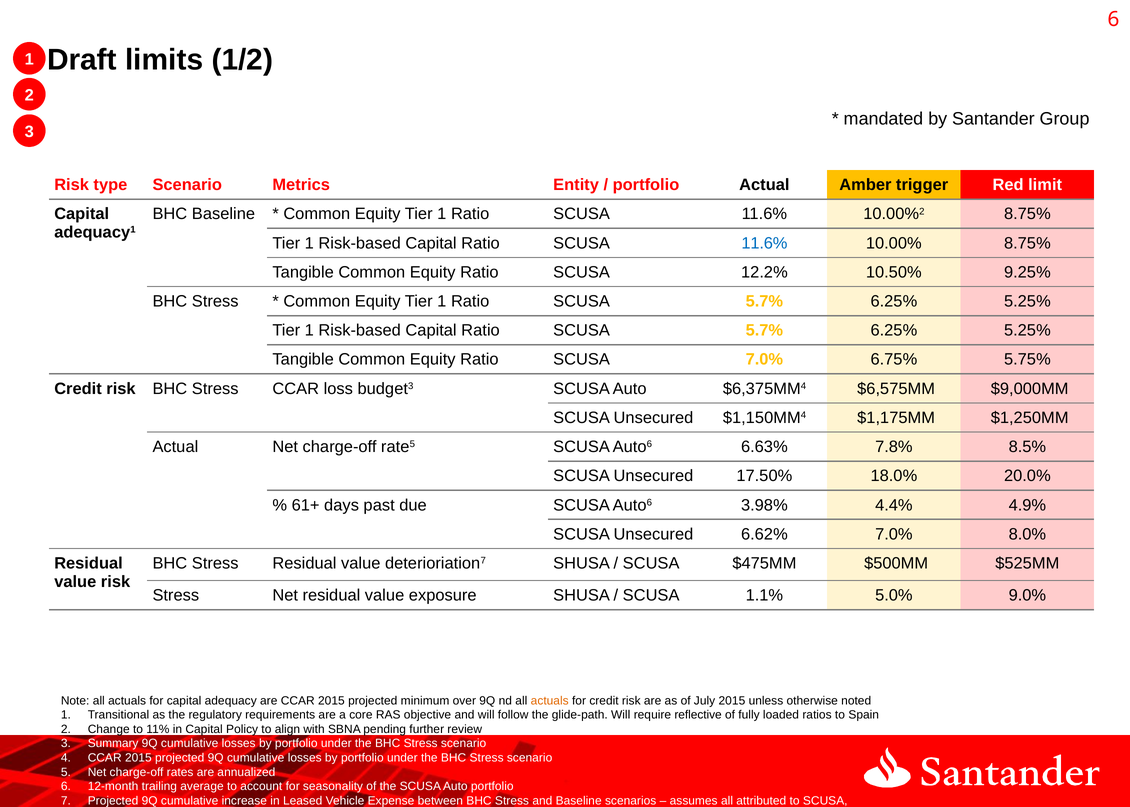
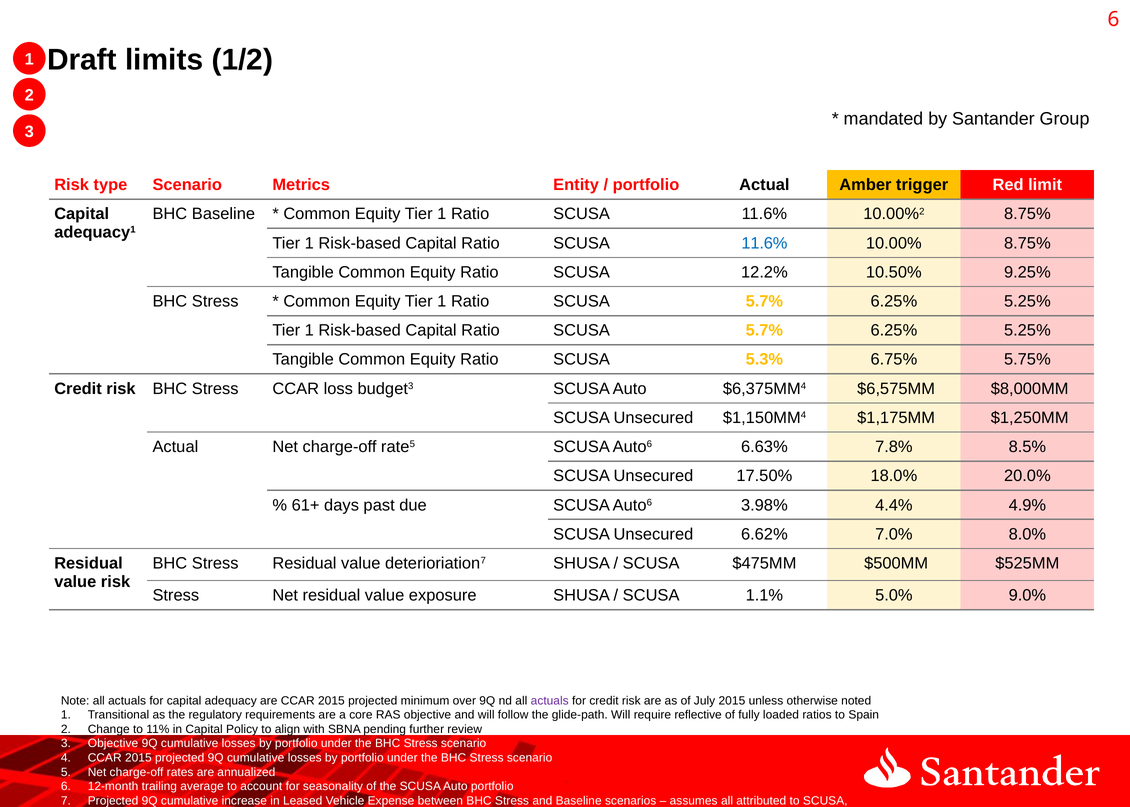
SCUSA 7.0%: 7.0% -> 5.3% (764, 360)
$9,000MM: $9,000MM -> $8,000MM (1030, 389)
actuals colour: orange -> purple (550, 701)
3 Summary: Summary -> Objective (113, 744)
